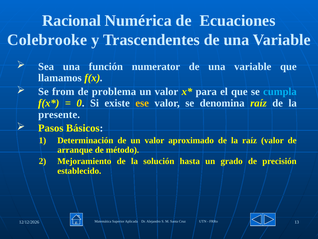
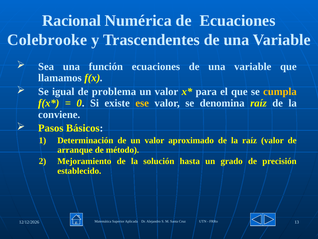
función numerator: numerator -> ecuaciones (156, 66)
from: from -> igual (63, 91)
cumpla colour: light blue -> yellow (280, 91)
presente: presente -> conviene (59, 114)
